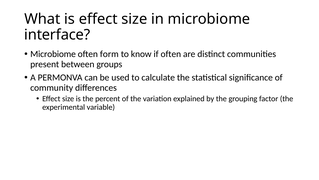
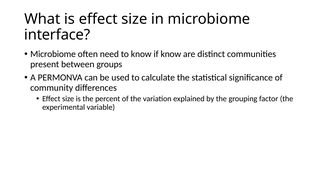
form: form -> need (109, 54)
if often: often -> know (171, 54)
